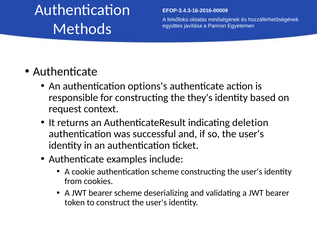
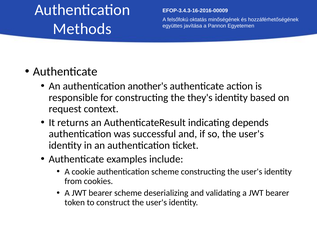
options's: options's -> another's (148, 86)
deletion: deletion -> depends (250, 122)
